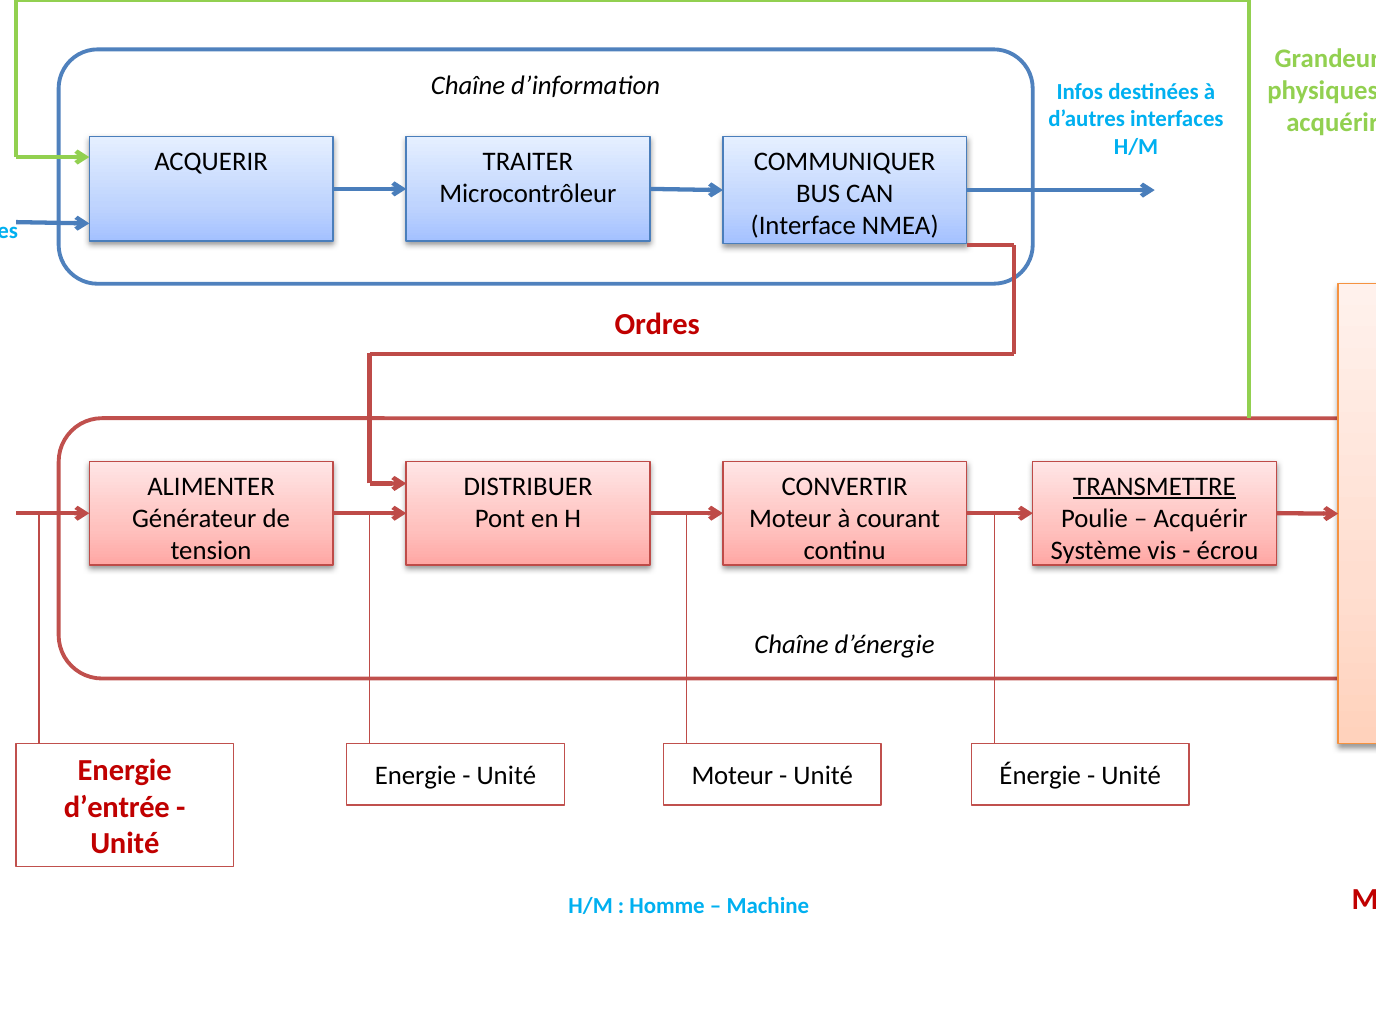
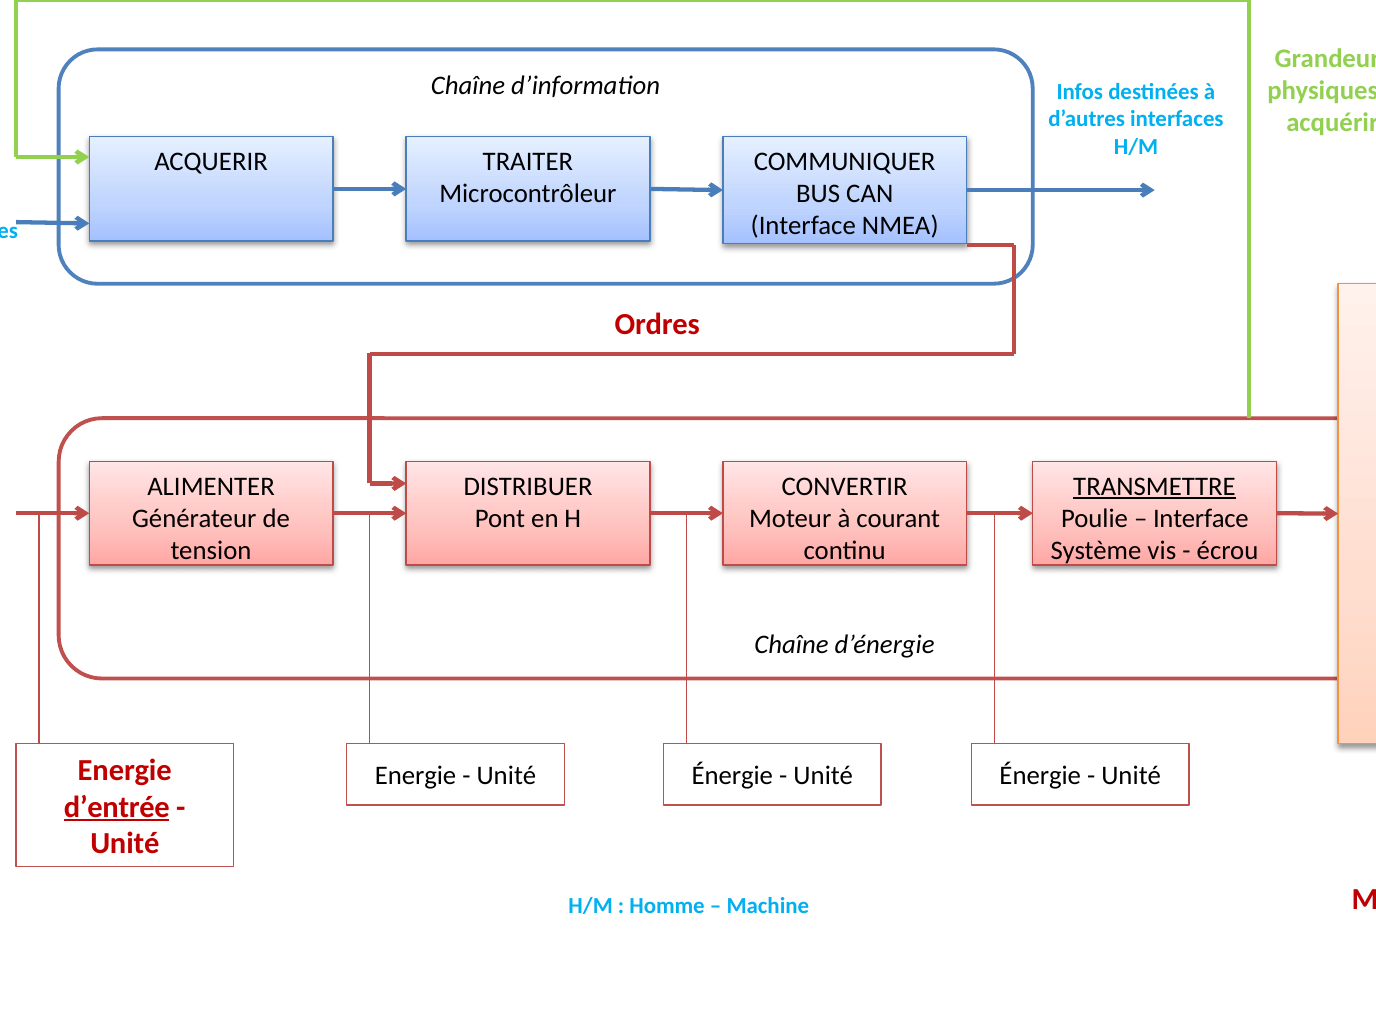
Acquérir: Acquérir -> Interface (1201, 518)
Moteur: Moteur -> Énergie (732, 776)
d’entrée underline: none -> present (117, 807)
